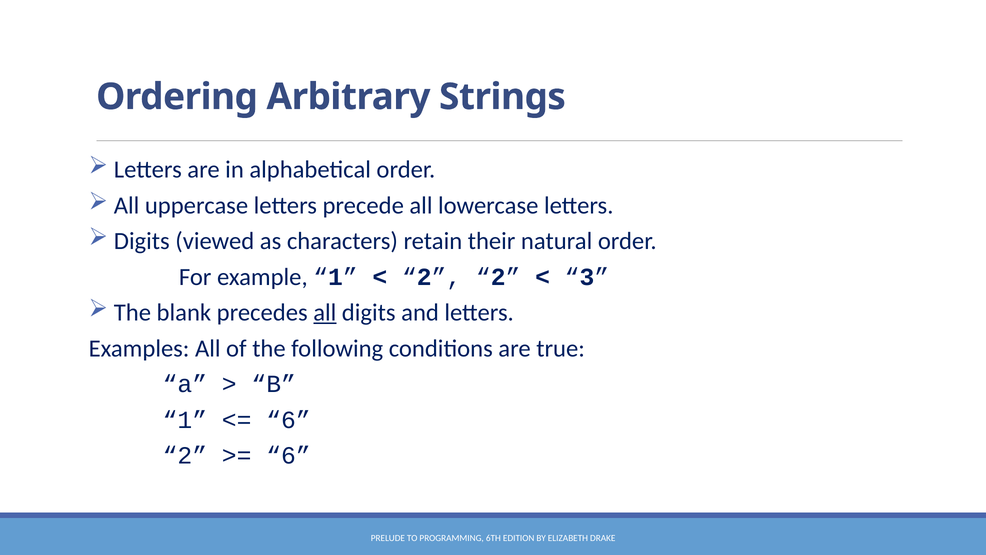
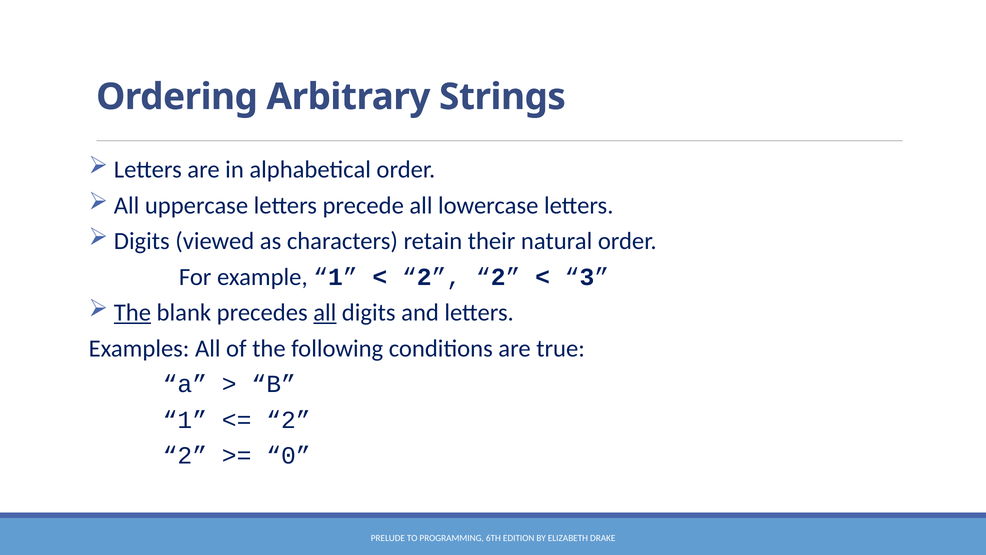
The underline: none -> present (132, 312)
6: 6 -> 2 (288, 420)
6: 6 -> 0 (288, 456)
